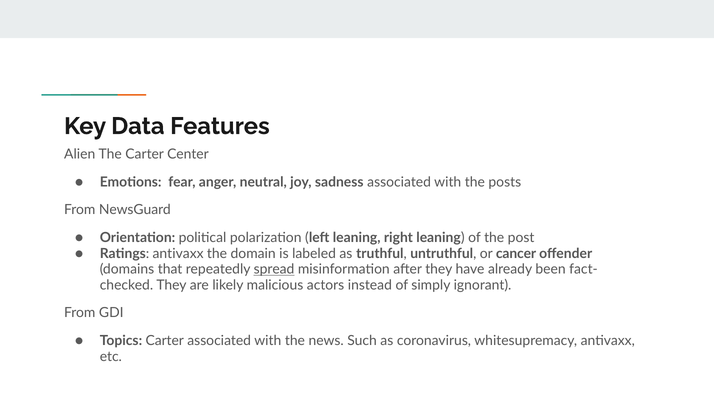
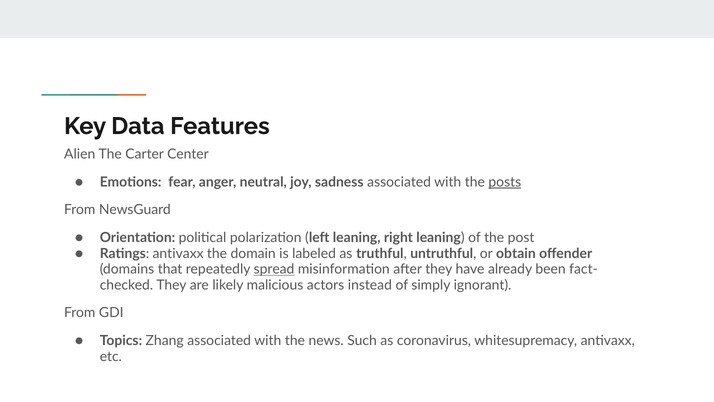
posts underline: none -> present (505, 182)
cancer: cancer -> obtain (516, 253)
Topics Carter: Carter -> Zhang (165, 340)
